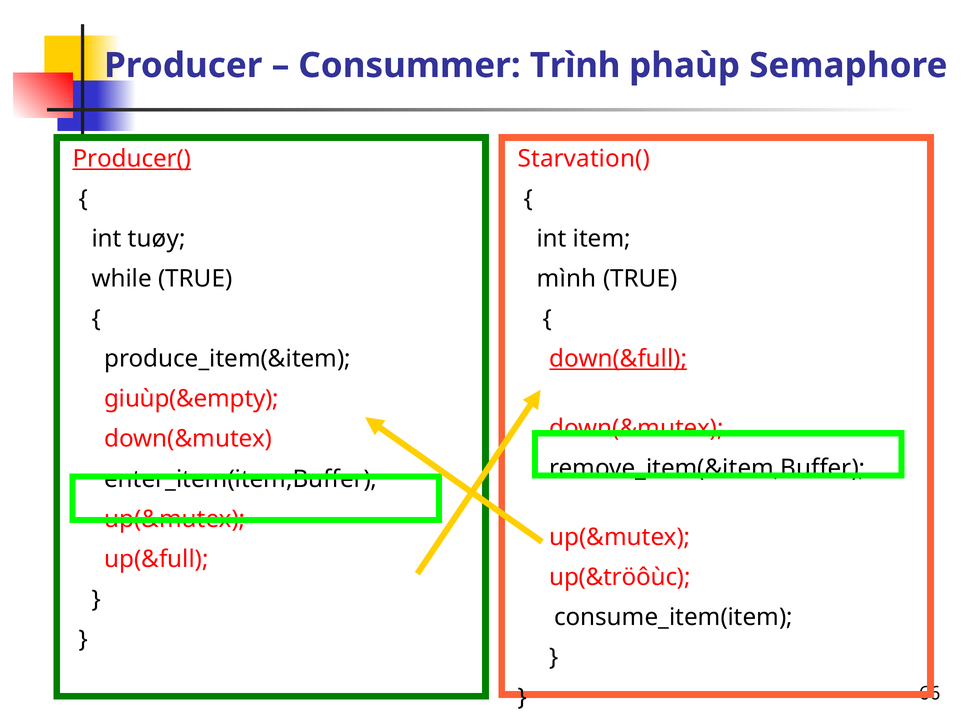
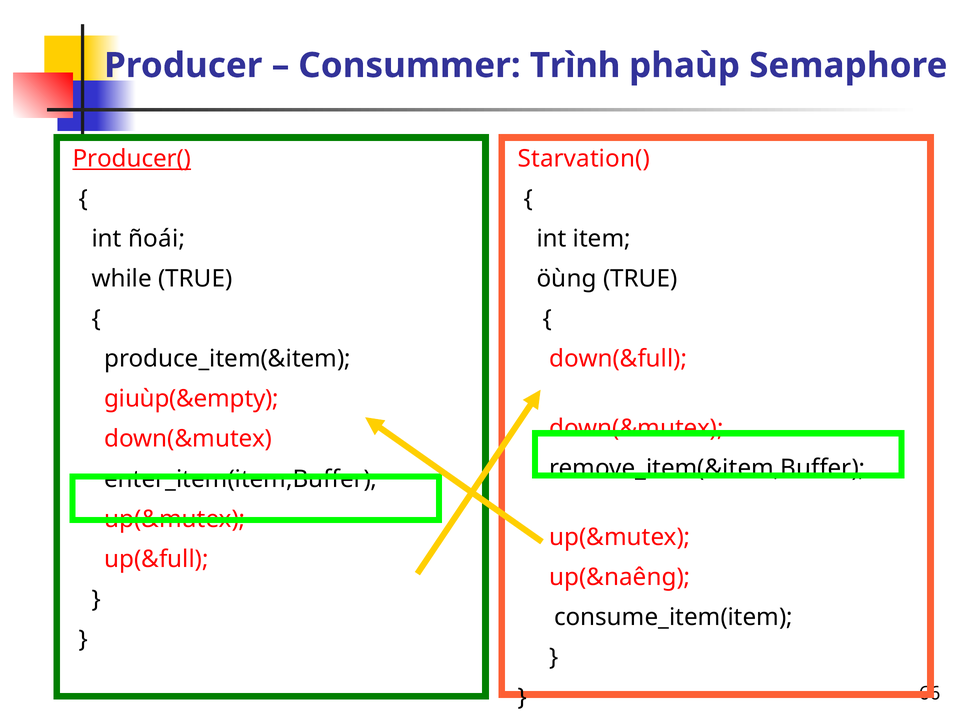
tuøy: tuøy -> ñoái (157, 239)
mình: mình -> öùng (567, 279)
down(&full underline: present -> none (618, 359)
up(&tröôùc: up(&tröôùc -> up(&naêng (620, 577)
